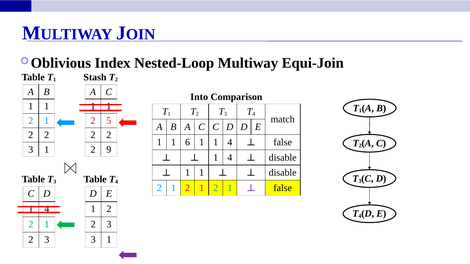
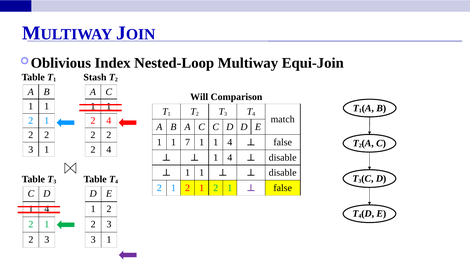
Into: Into -> Will (199, 97)
5: 5 -> 4 (109, 121)
6: 6 -> 7 (188, 142)
9: 9 -> 4 (109, 150)
